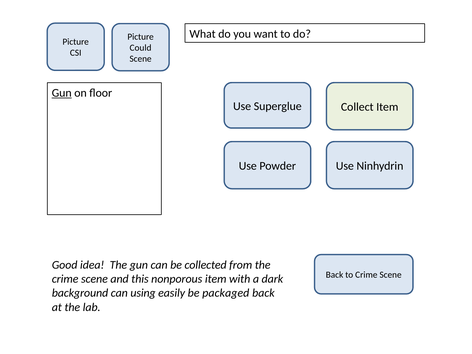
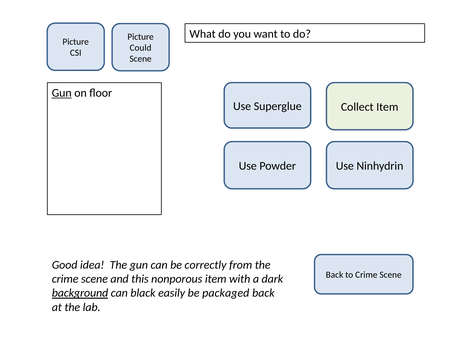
collected: collected -> correctly (206, 265)
background underline: none -> present (80, 293)
using: using -> black (143, 293)
